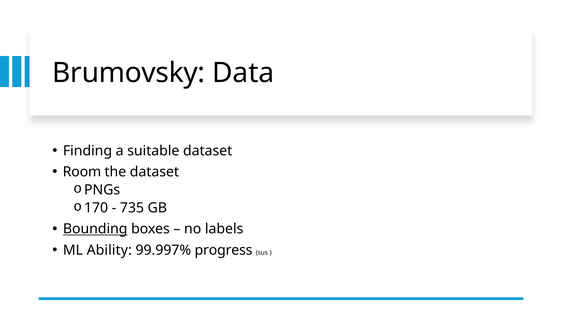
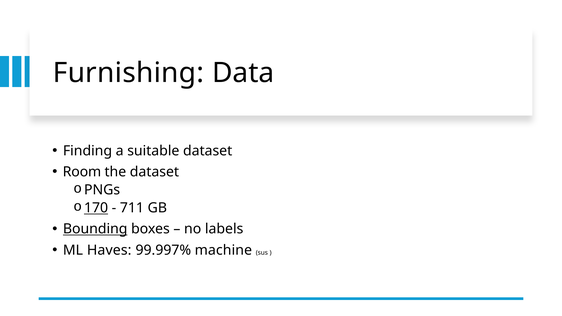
Brumovsky: Brumovsky -> Furnishing (128, 73)
170 underline: none -> present (96, 208)
735: 735 -> 711 (132, 208)
Ability: Ability -> Haves (109, 250)
progress: progress -> machine (223, 250)
